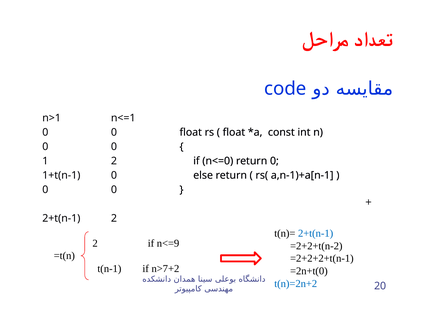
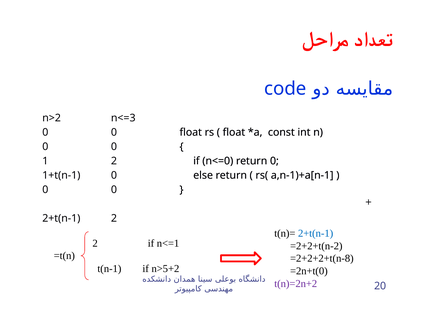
n>1: n>1 -> n>2 (52, 118)
n<=1: n<=1 -> n<=3 (123, 118)
n<=9: n<=9 -> n<=1 (168, 244)
=2+2+2+t(n-1: =2+2+2+t(n-1 -> =2+2+2+t(n-8 (322, 259)
n>7: n>7 -> n>5 (160, 269)
t(n)=2n+2 colour: blue -> purple (296, 284)
